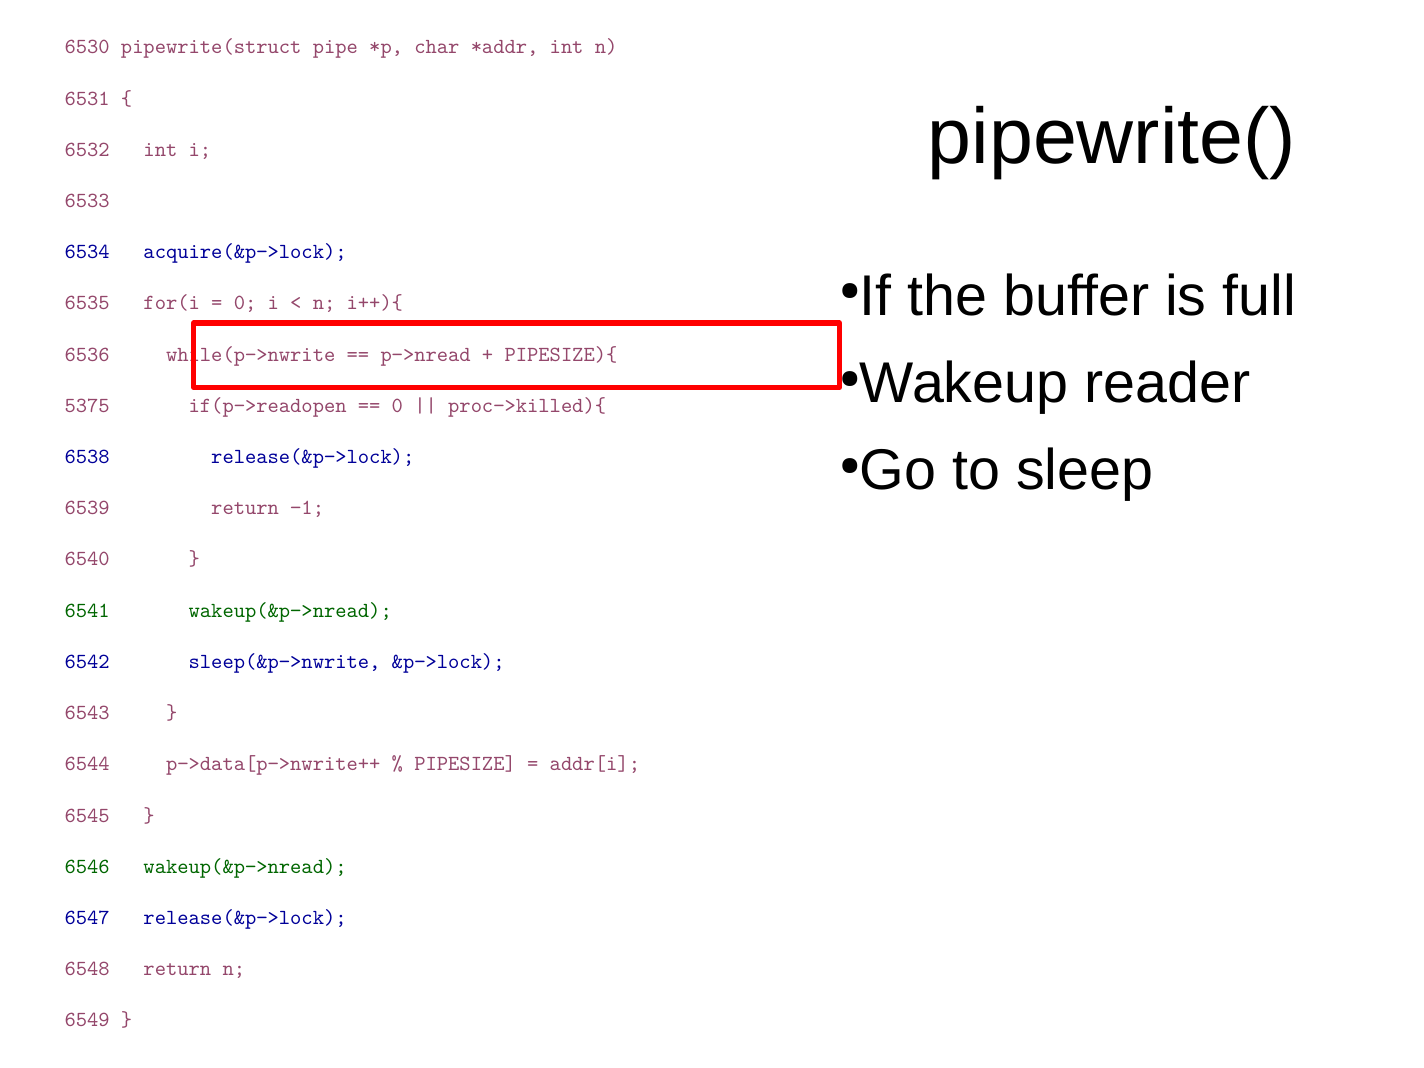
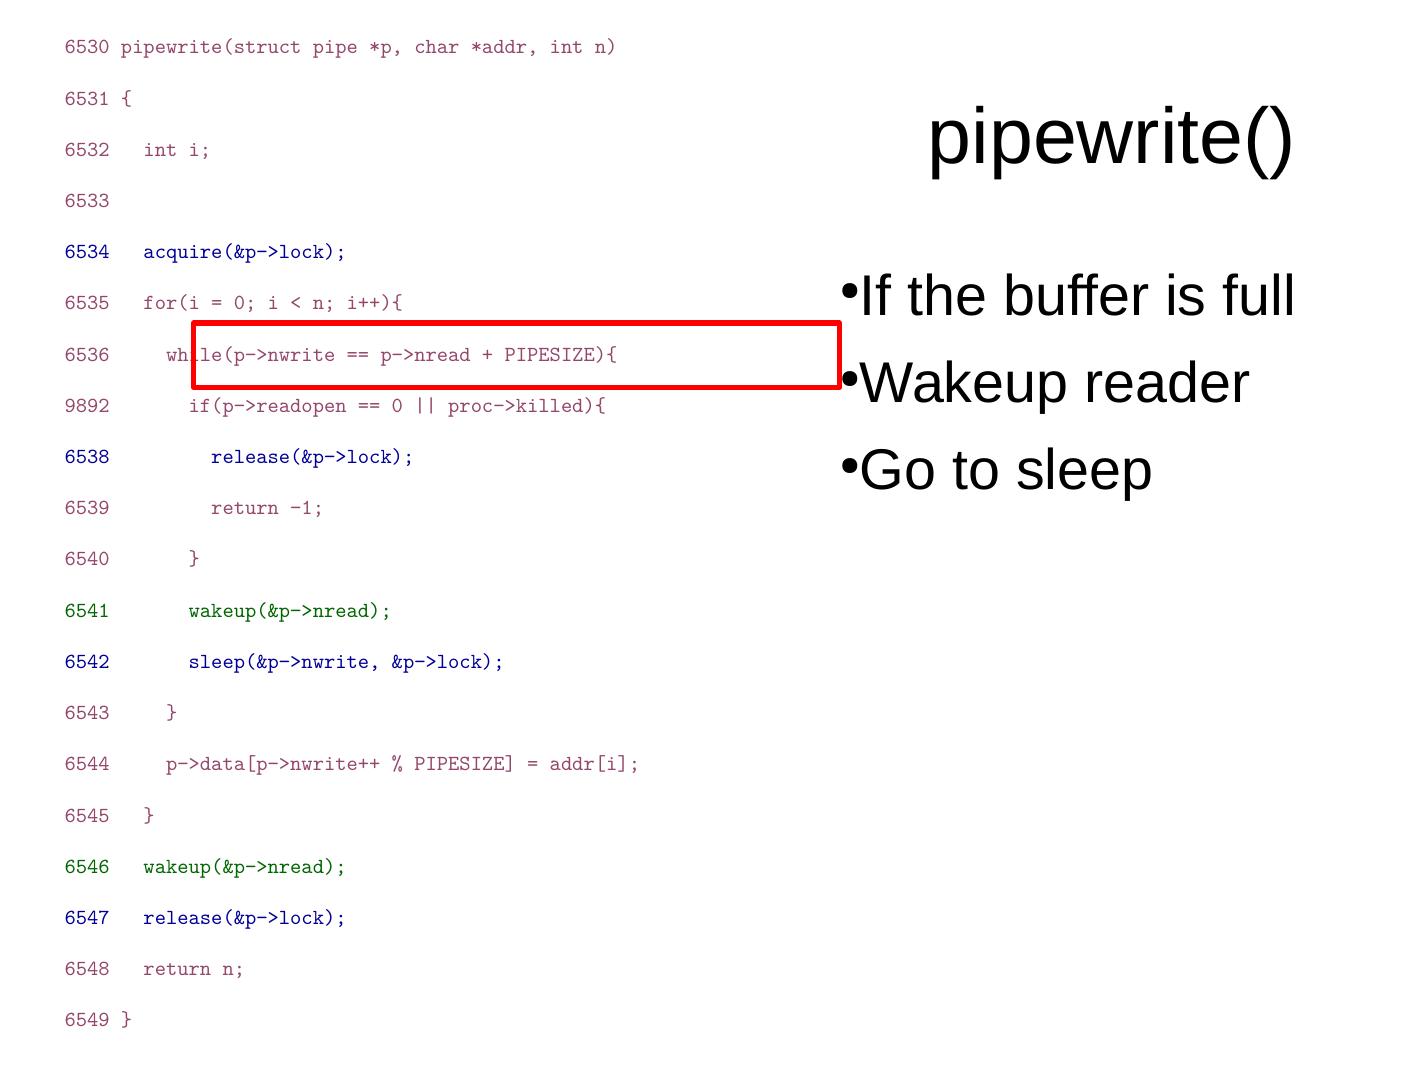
5375: 5375 -> 9892 (87, 405)
